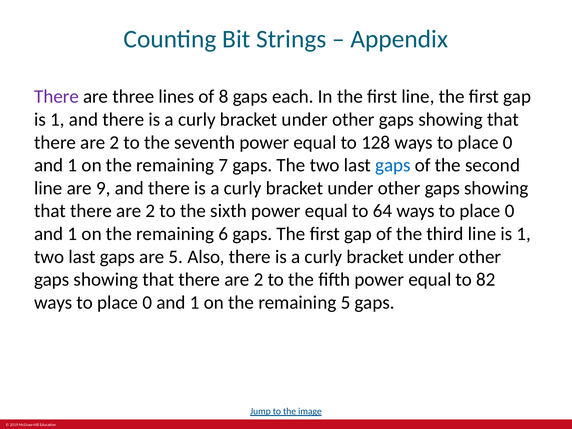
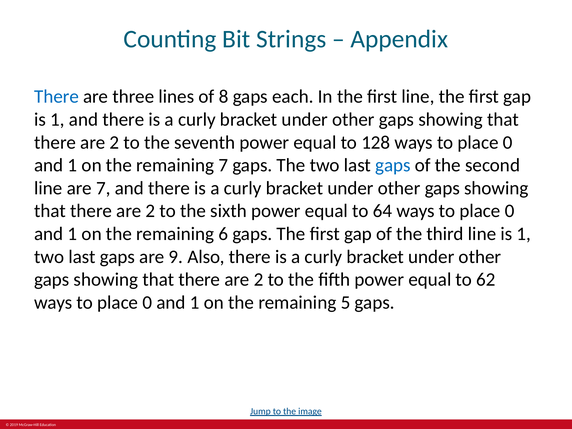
There colour: purple -> blue (57, 97)
are 9: 9 -> 7 (103, 188)
are 5: 5 -> 9 (176, 257)
82: 82 -> 62 (486, 280)
